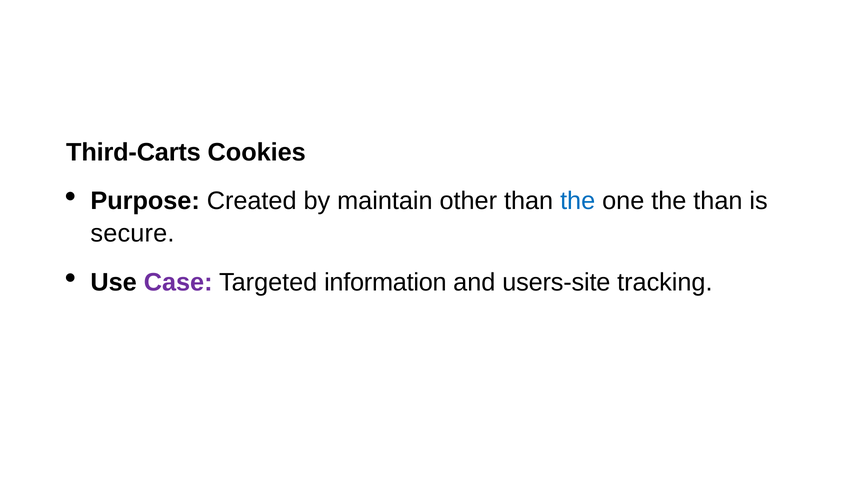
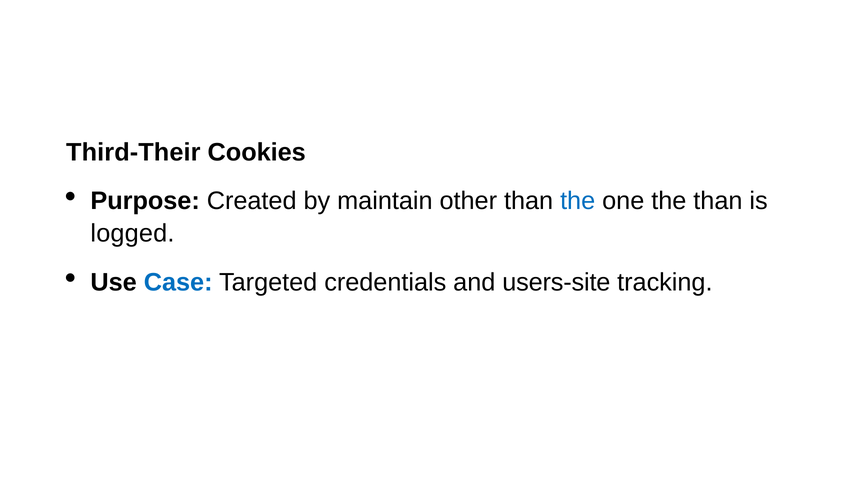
Third-Carts: Third-Carts -> Third-Their (133, 152)
secure: secure -> logged (132, 233)
Case colour: purple -> blue (178, 282)
information: information -> credentials (385, 282)
